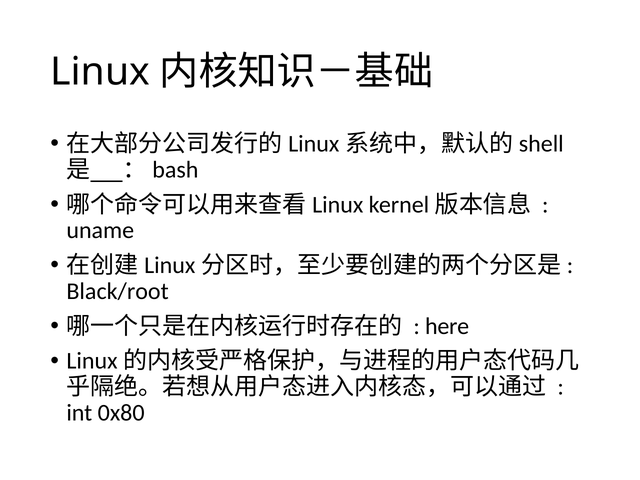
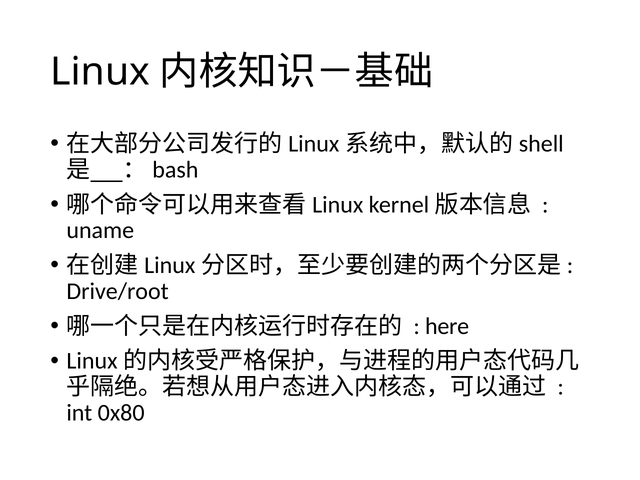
Black/root: Black/root -> Drive/root (118, 291)
